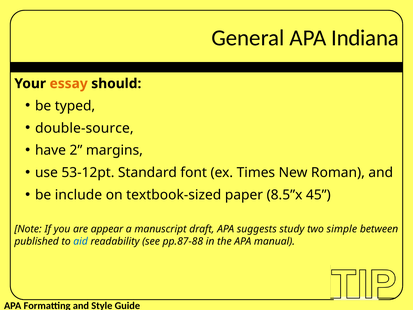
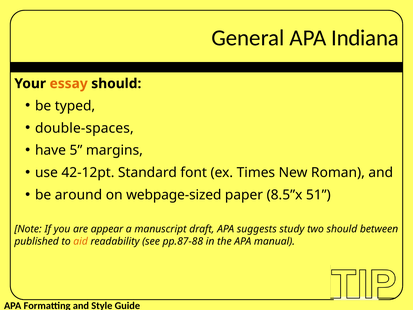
double-source: double-source -> double-spaces (84, 128)
2: 2 -> 5 (76, 150)
53-12pt: 53-12pt -> 42-12pt (88, 173)
include: include -> around (78, 195)
textbook-sized: textbook-sized -> webpage-sized (174, 195)
45: 45 -> 51 (318, 195)
two simple: simple -> should (342, 229)
aid colour: blue -> orange (81, 241)
